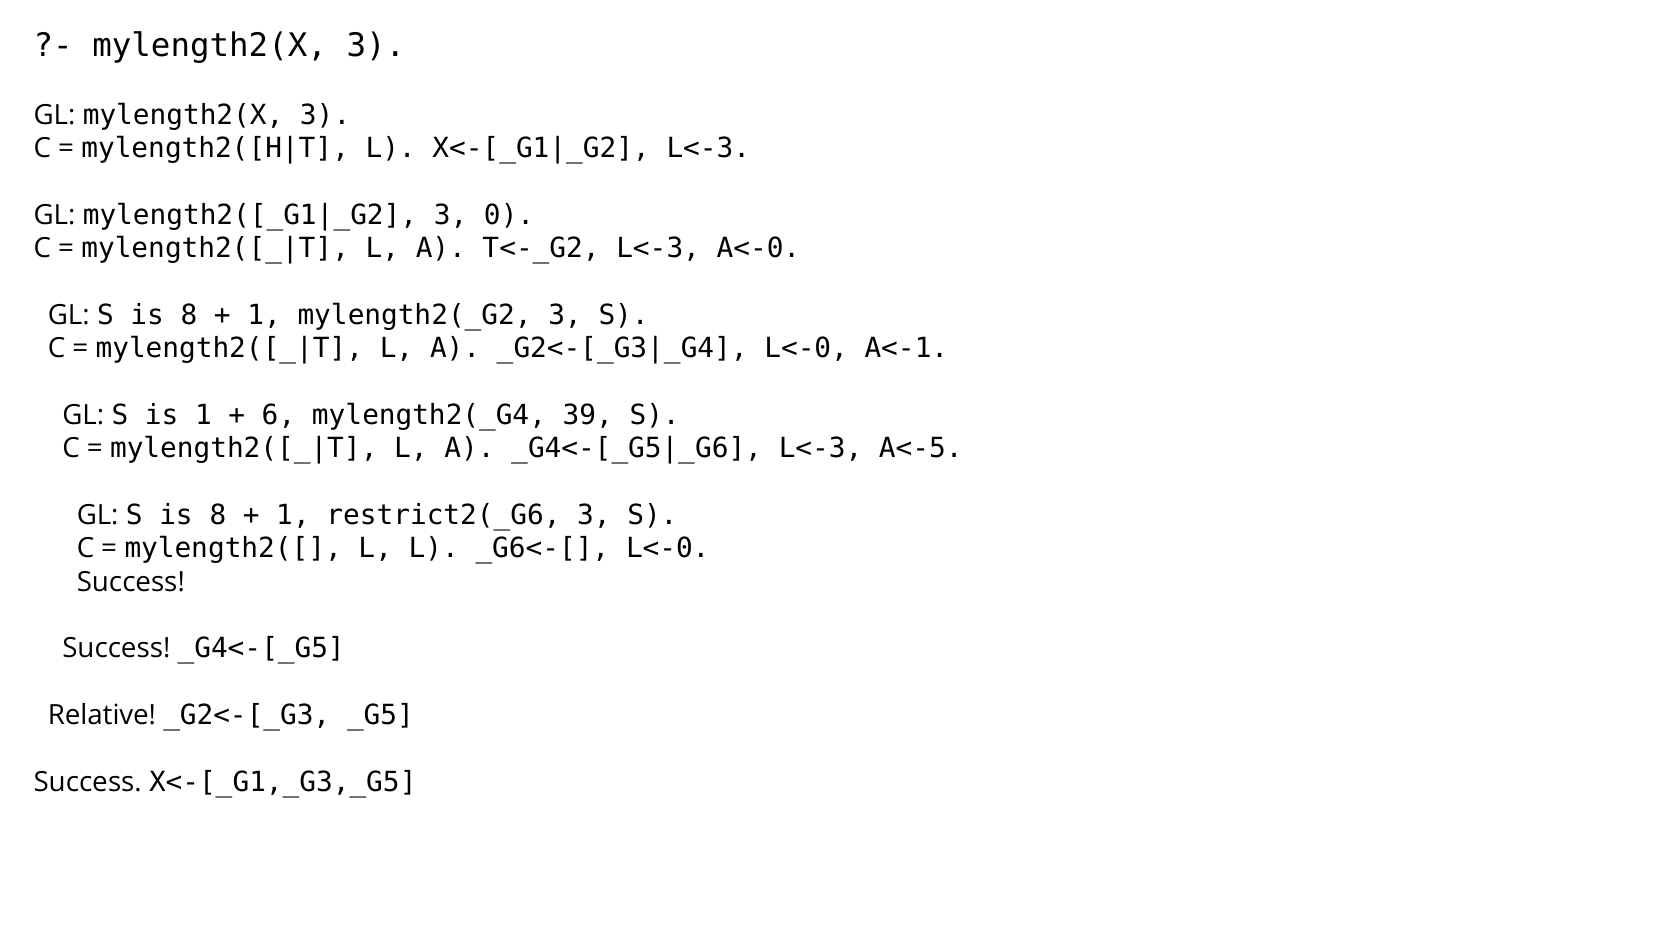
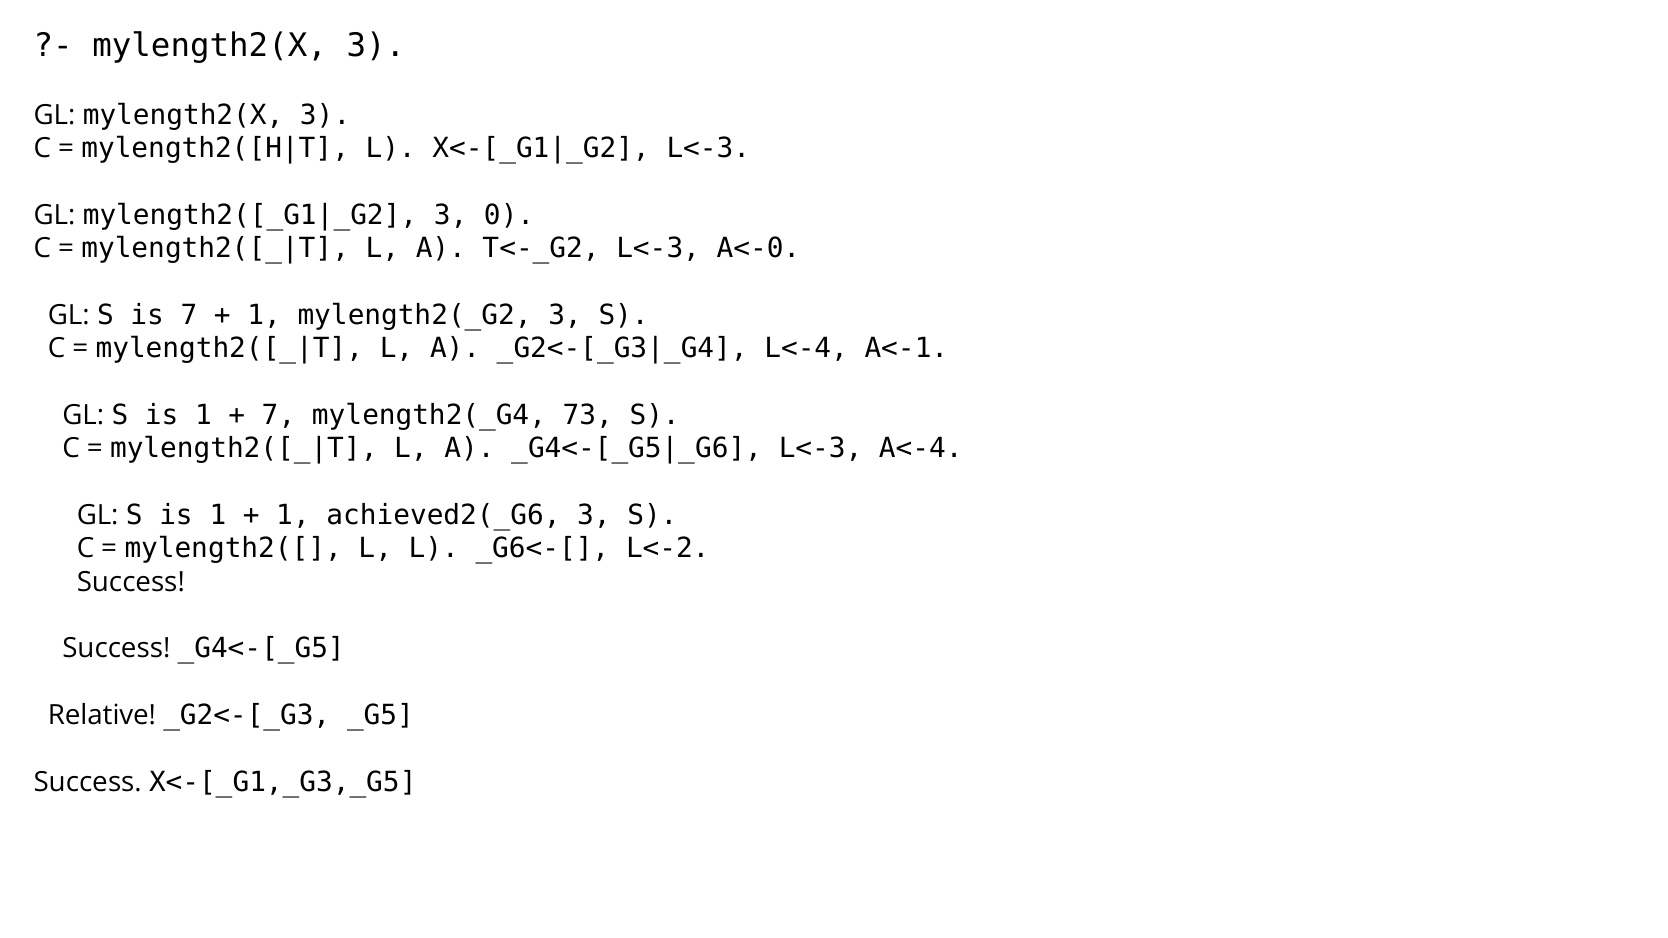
8: 8 -> 7 (189, 315)
L<-0: L<-0 -> L<-4 (806, 349)
6: 6 -> 7 (279, 415)
39: 39 -> 73 (588, 415)
A<-5: A<-5 -> A<-4 (921, 449)
8: 8 -> 1 (218, 515)
restrict2(_G6: restrict2(_G6 -> achieved2(_G6 (443, 515)
_G6<-[ L<-0: L<-0 -> L<-2 (668, 549)
